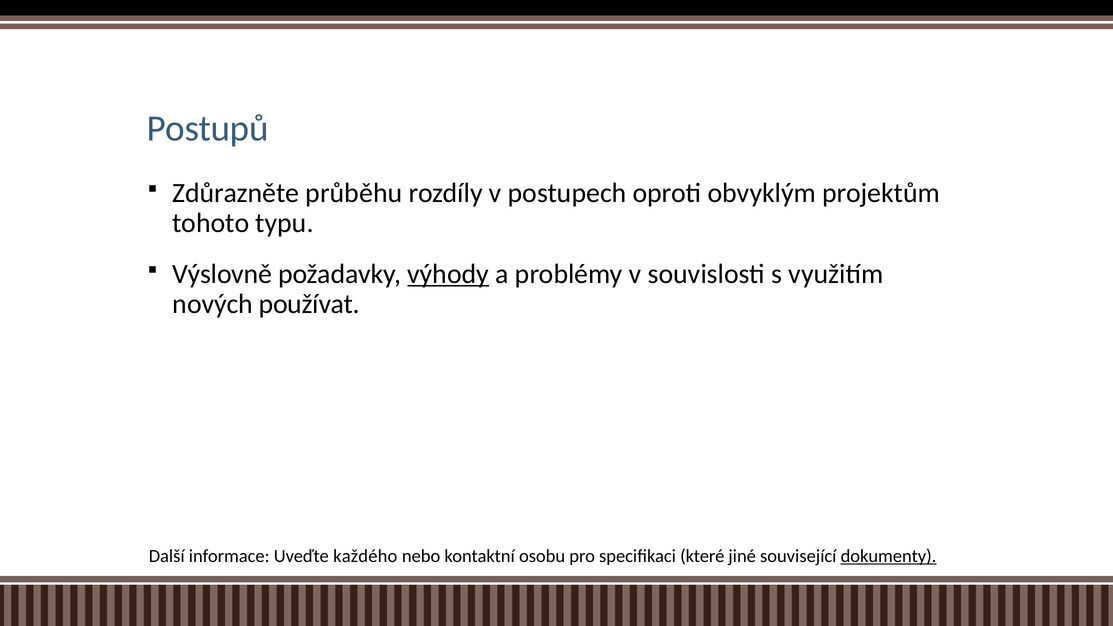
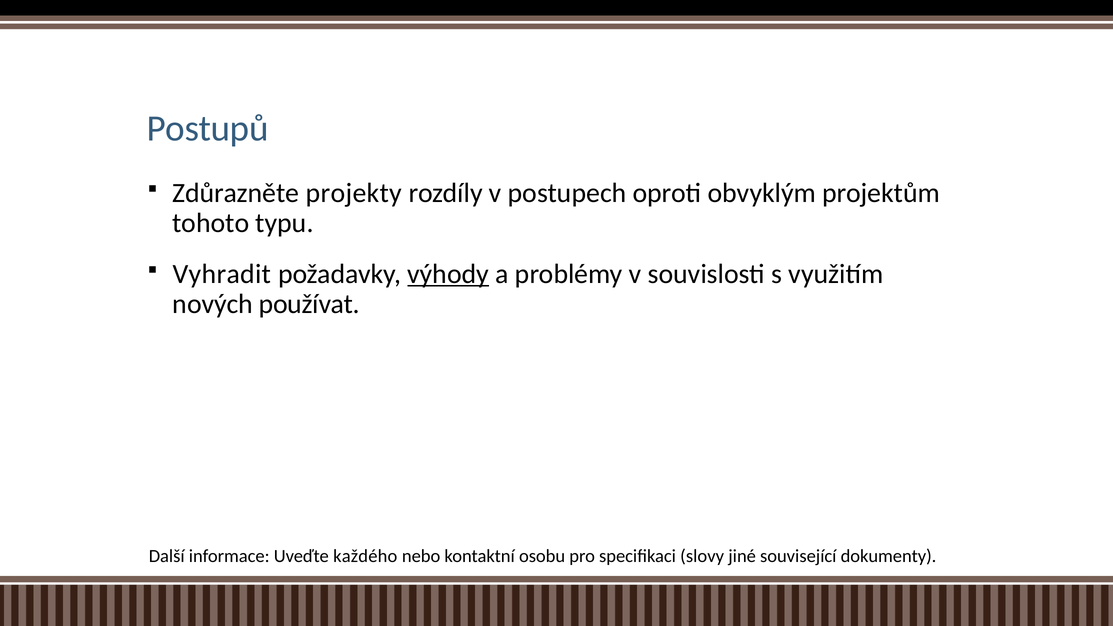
průběhu: průběhu -> projekty (354, 193)
Výslovně: Výslovně -> Vyhradit (222, 274)
které: které -> slovy (702, 556)
dokumenty underline: present -> none (889, 556)
